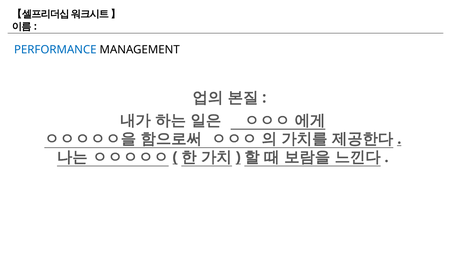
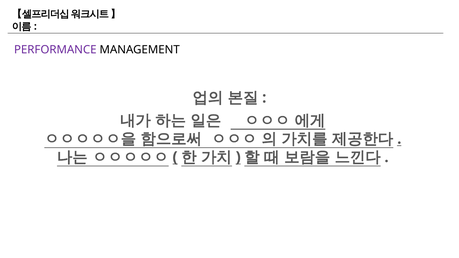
PERFORMANCE colour: blue -> purple (55, 50)
